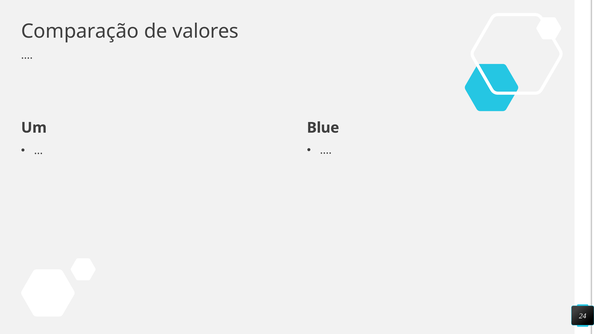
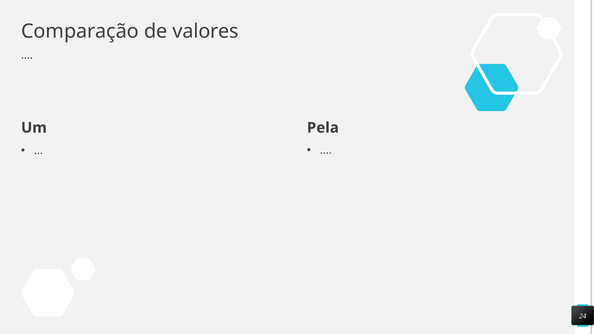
Blue: Blue -> Pela (323, 128)
